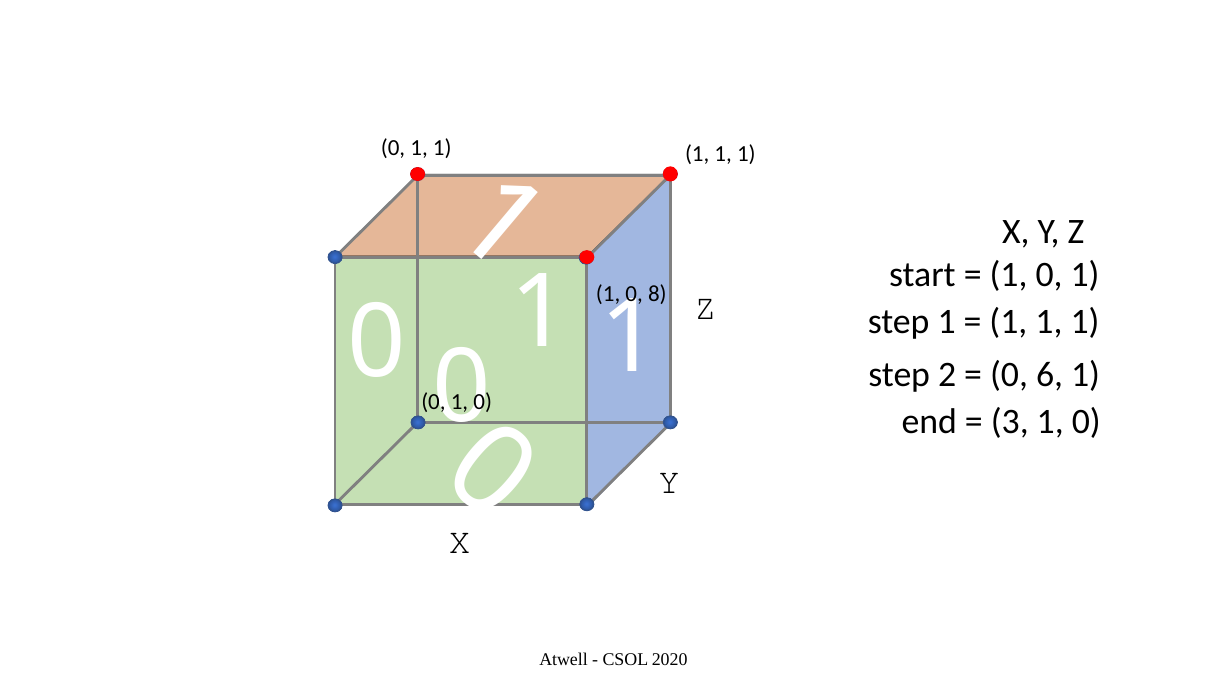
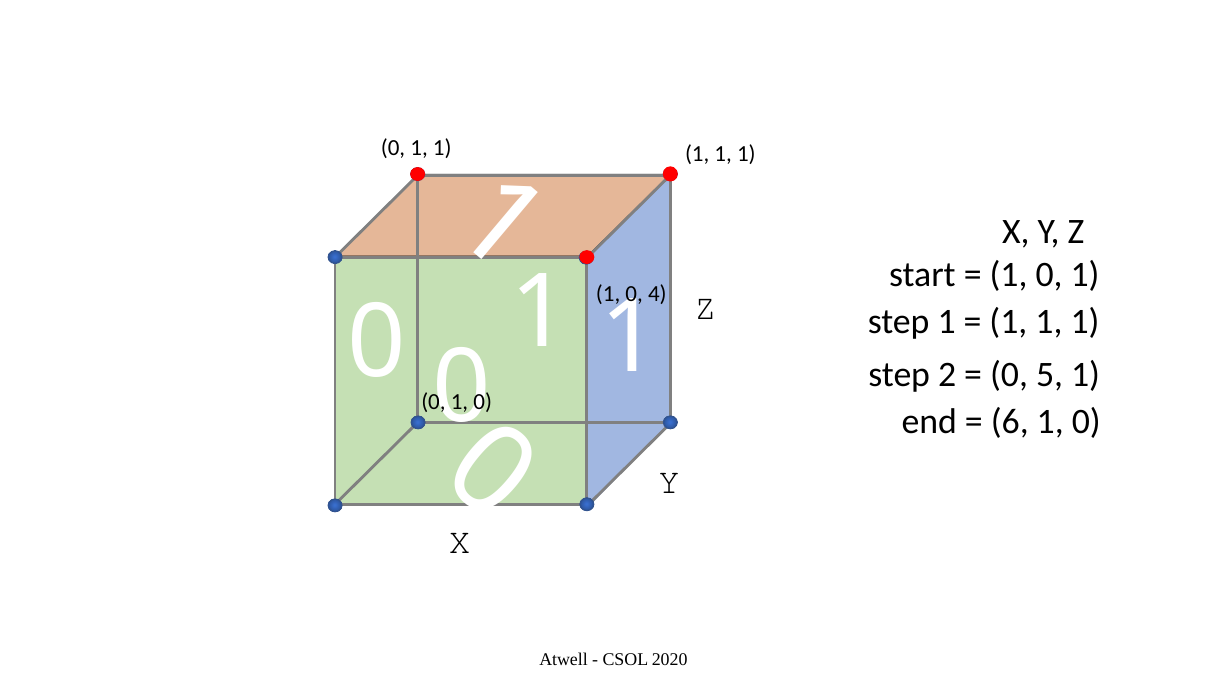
8: 8 -> 4 (657, 294)
6: 6 -> 5 (1050, 375)
3: 3 -> 6 (1010, 422)
